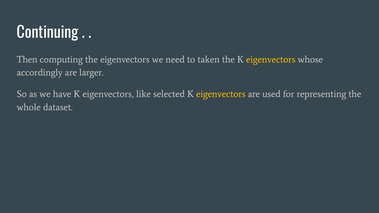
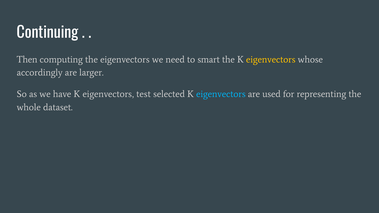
taken: taken -> smart (209, 60)
like: like -> test (144, 94)
eigenvectors colour: yellow -> light blue (221, 94)
